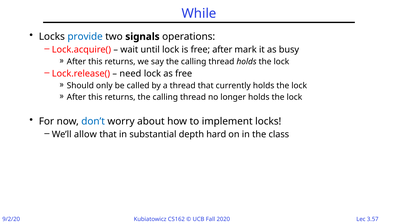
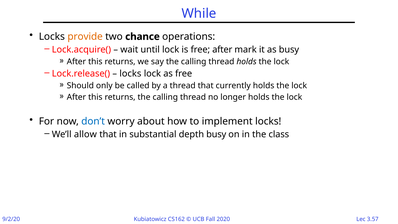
provide colour: blue -> orange (85, 37)
signals: signals -> chance (142, 37)
need: need -> locks (130, 74)
depth hard: hard -> busy (216, 134)
